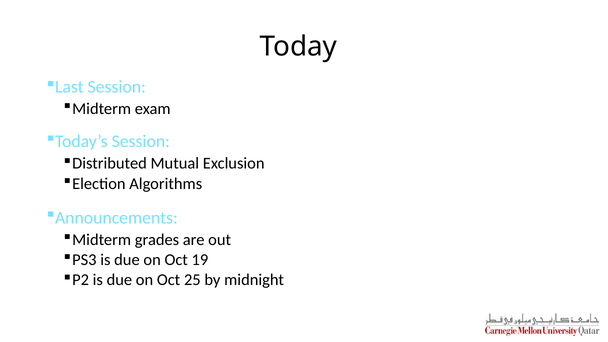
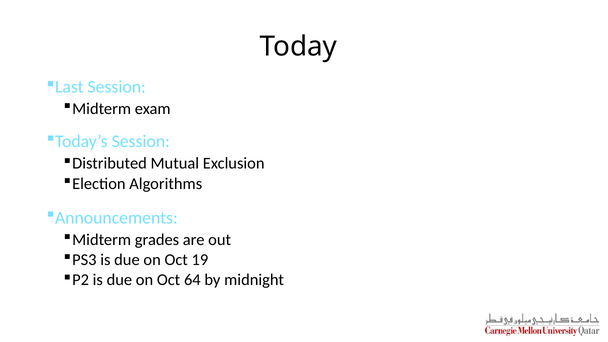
25: 25 -> 64 (192, 280)
